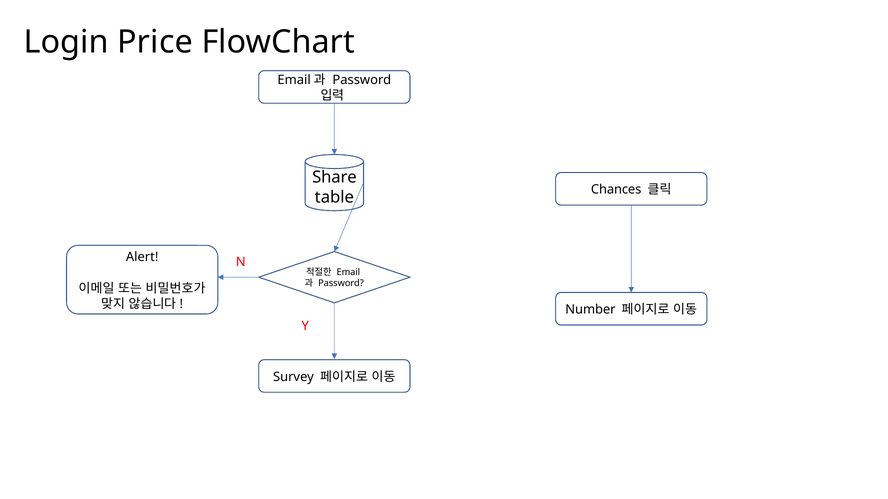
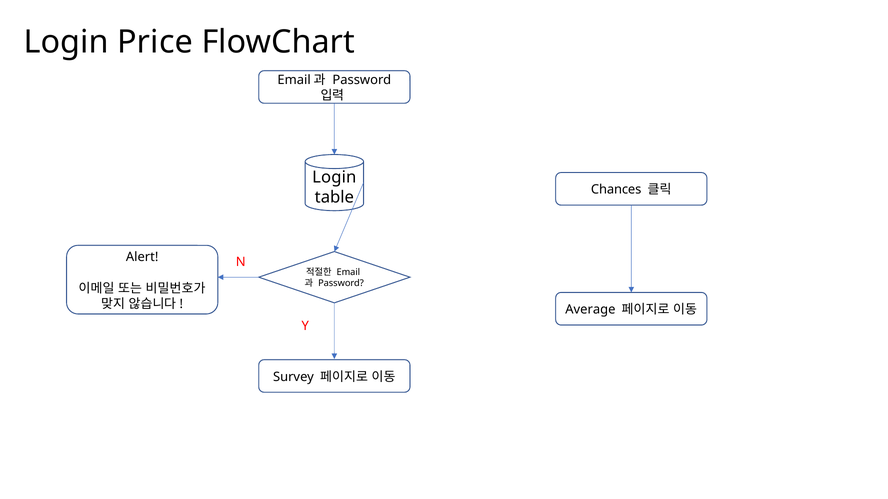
Share: Share -> Login (334, 177)
Number: Number -> Average (590, 310)
